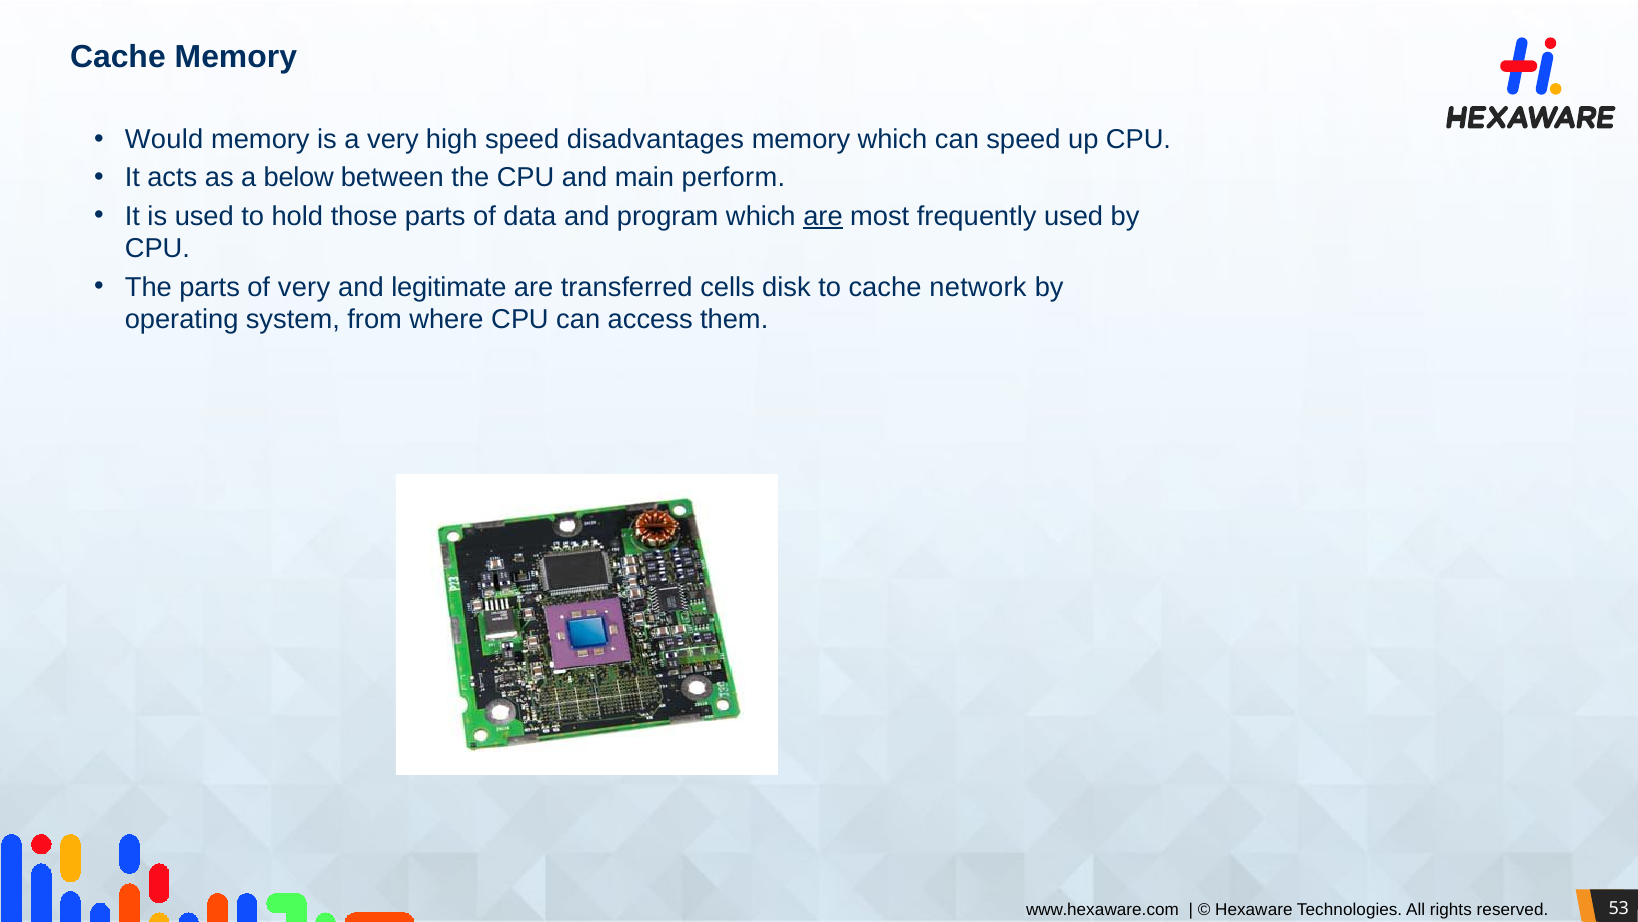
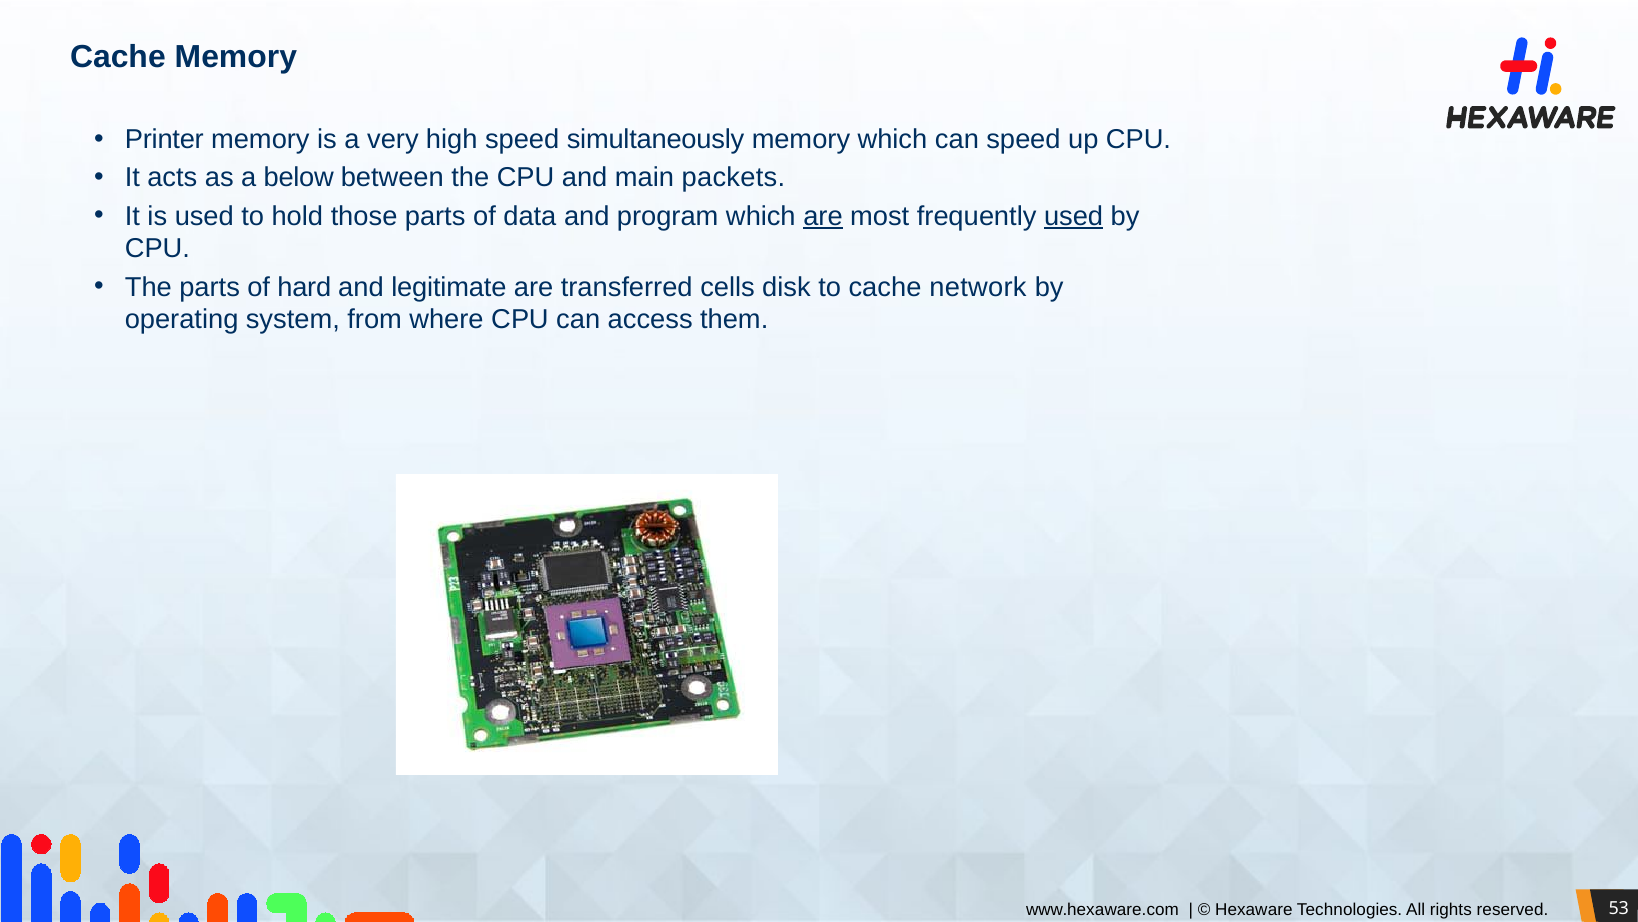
Would: Would -> Printer (164, 140)
disadvantages: disadvantages -> simultaneously (656, 140)
perform: perform -> packets (733, 178)
used underline: none -> present (1074, 216)
of very: very -> hard (304, 287)
